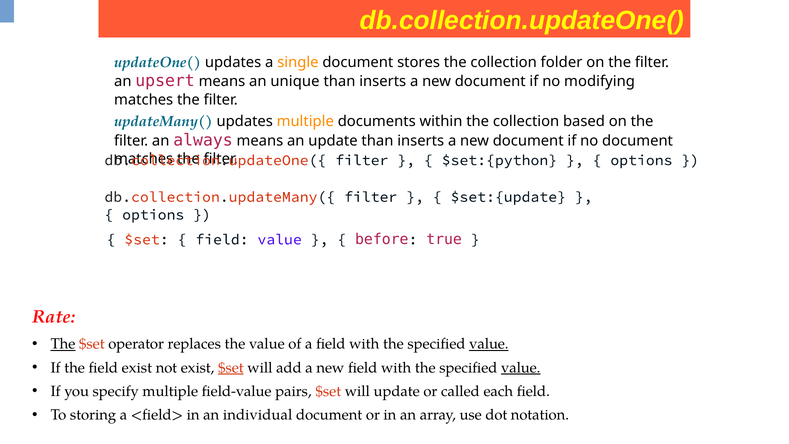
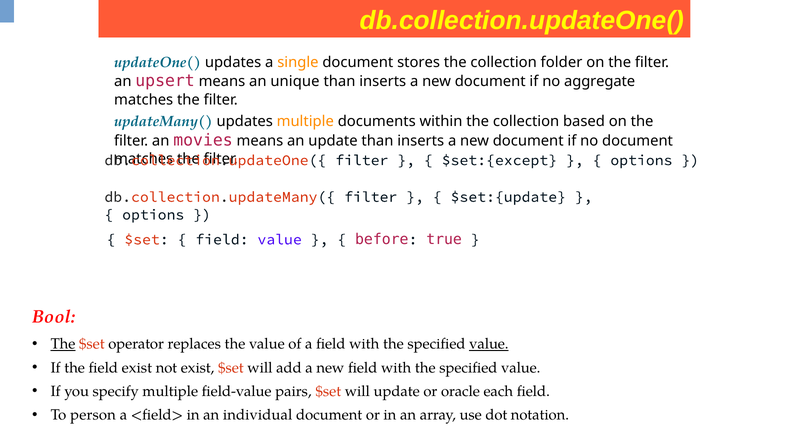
modifying: modifying -> aggregate (600, 82)
always: always -> movies (203, 140)
$set:{python: $set:{python -> $set:{except (499, 160)
Rate: Rate -> Bool (54, 316)
$set underline: present -> none (231, 368)
value underline: present -> none (521, 368)
called: called -> oracle (460, 391)
storing: storing -> person (93, 415)
